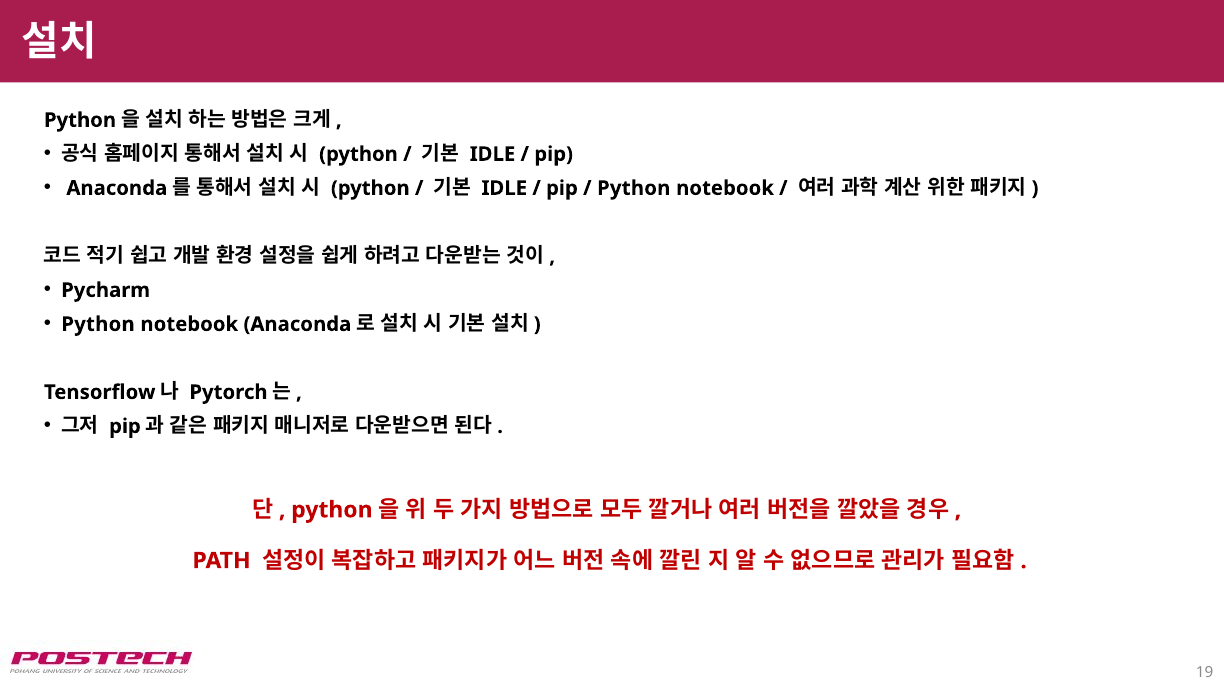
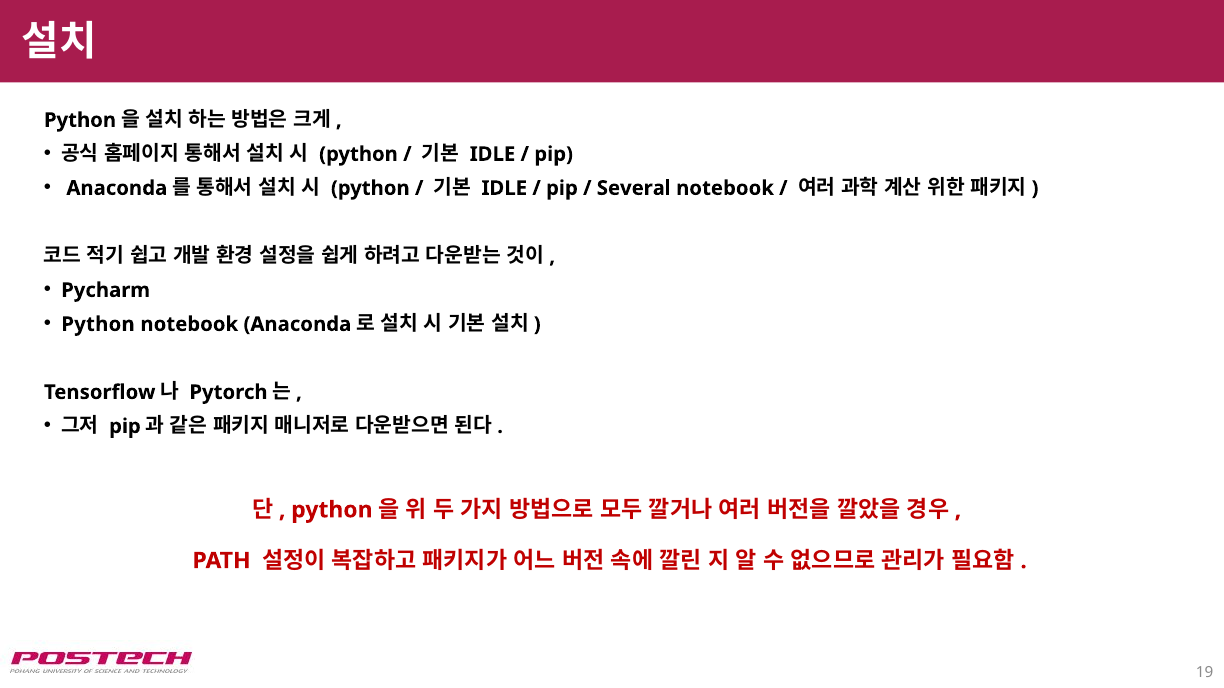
Python: Python -> Several (634, 188)
